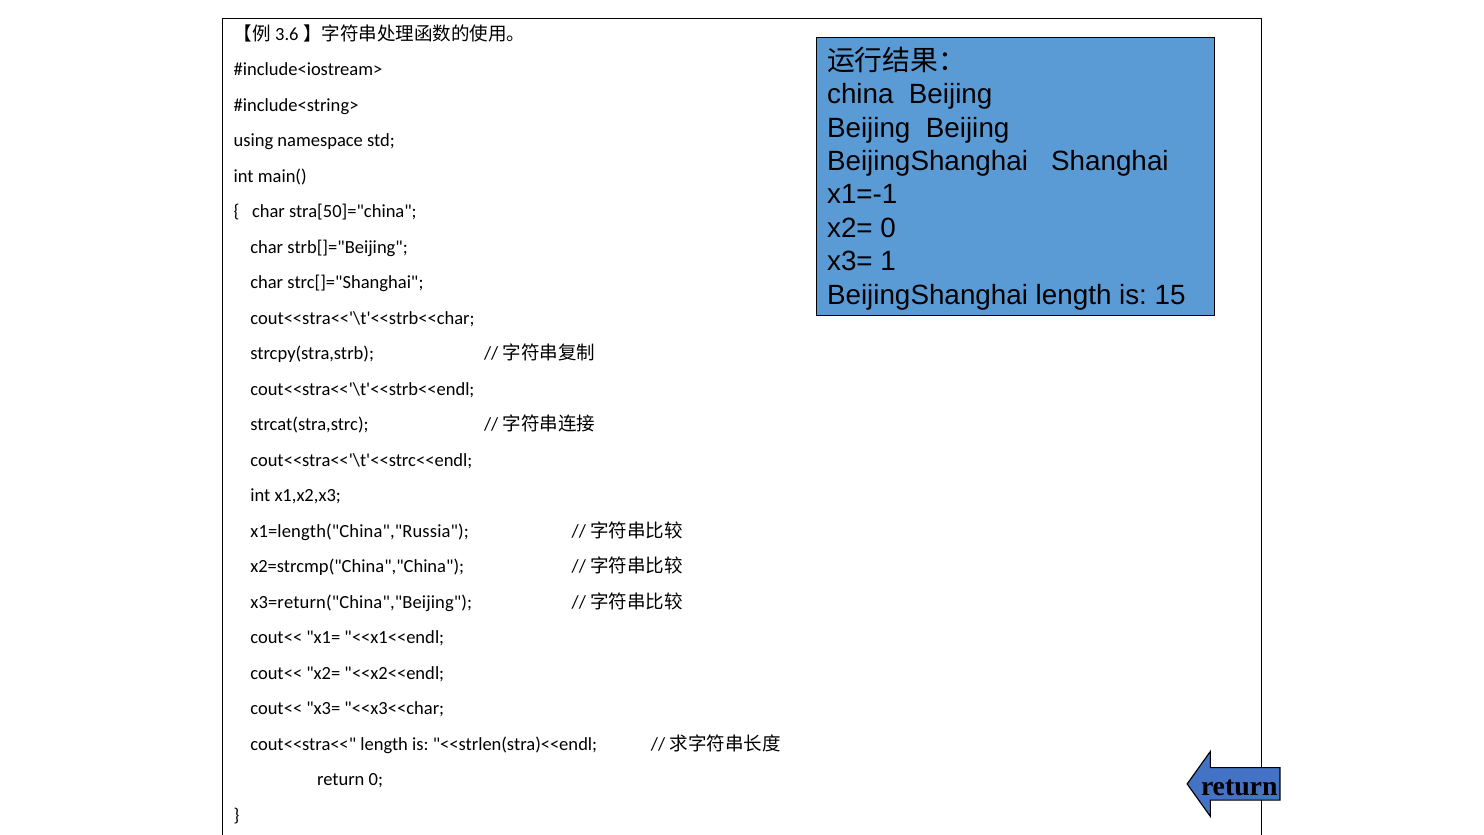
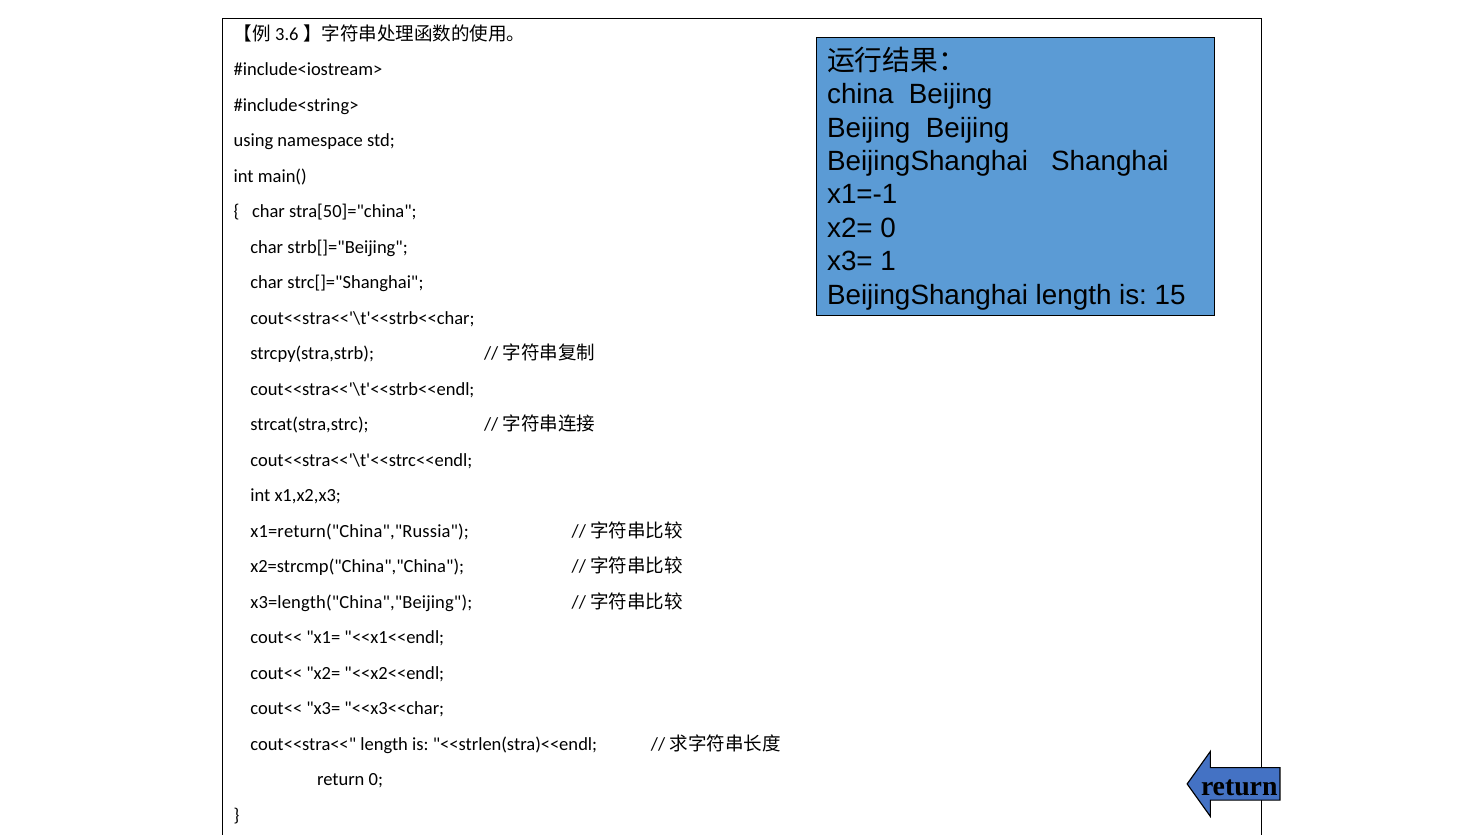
x1=length("China","Russia: x1=length("China","Russia -> x1=return("China","Russia (360, 531)
x3=return("China","Beijing: x3=return("China","Beijing -> x3=length("China","Beijing (361, 602)
